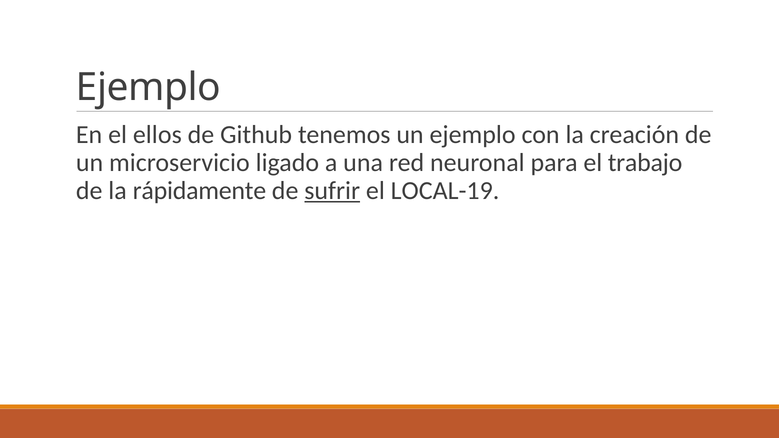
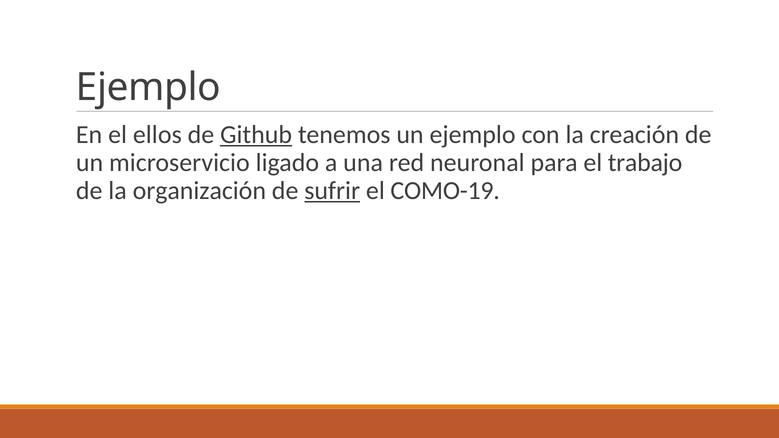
Github underline: none -> present (256, 135)
rápidamente: rápidamente -> organización (199, 191)
LOCAL-19: LOCAL-19 -> COMO-19 (445, 191)
